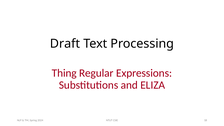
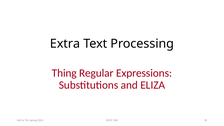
Draft: Draft -> Extra (65, 44)
